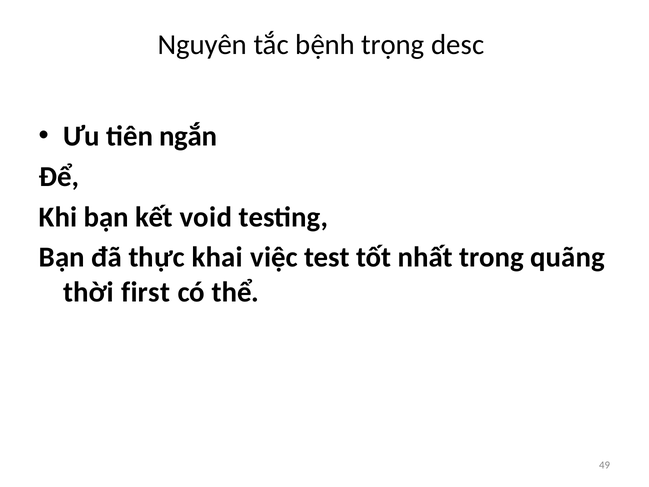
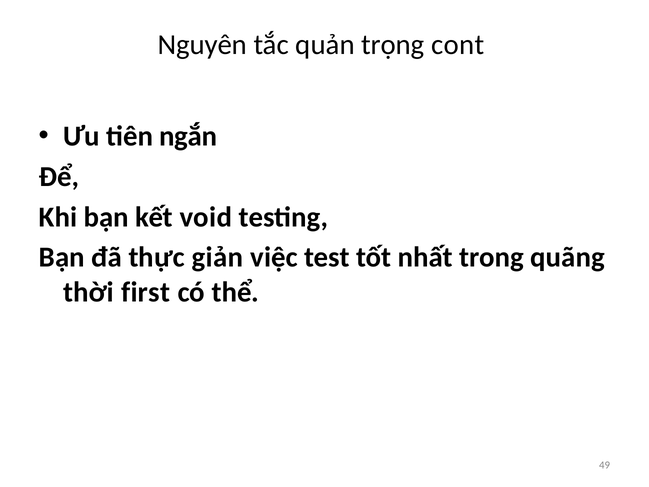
bệnh: bệnh -> quản (325, 45)
desc: desc -> cont (458, 45)
khai: khai -> giản (217, 257)
